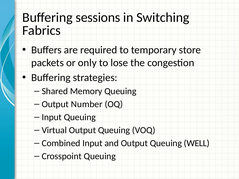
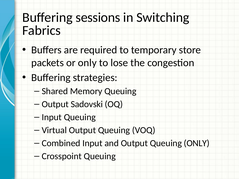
Number: Number -> Sadovski (87, 104)
Queuing WELL: WELL -> ONLY (197, 143)
